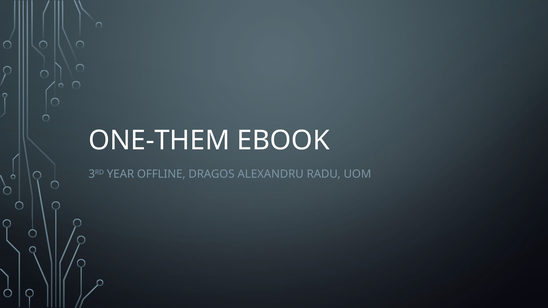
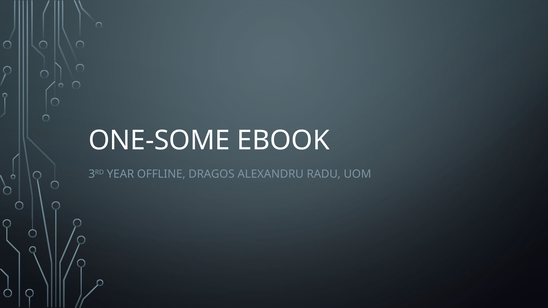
ONE-THEM: ONE-THEM -> ONE-SOME (159, 141)
